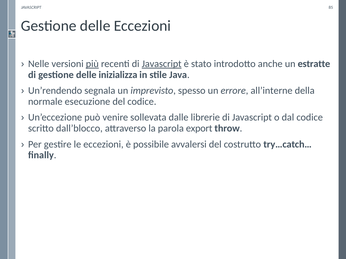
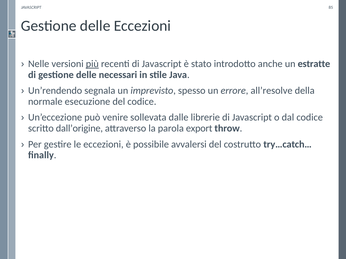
Javascript underline: present -> none (162, 64)
inizializza: inizializza -> necessari (118, 75)
all’interne: all’interne -> all’resolve (272, 91)
dall’blocco: dall’blocco -> dall’origine (79, 129)
